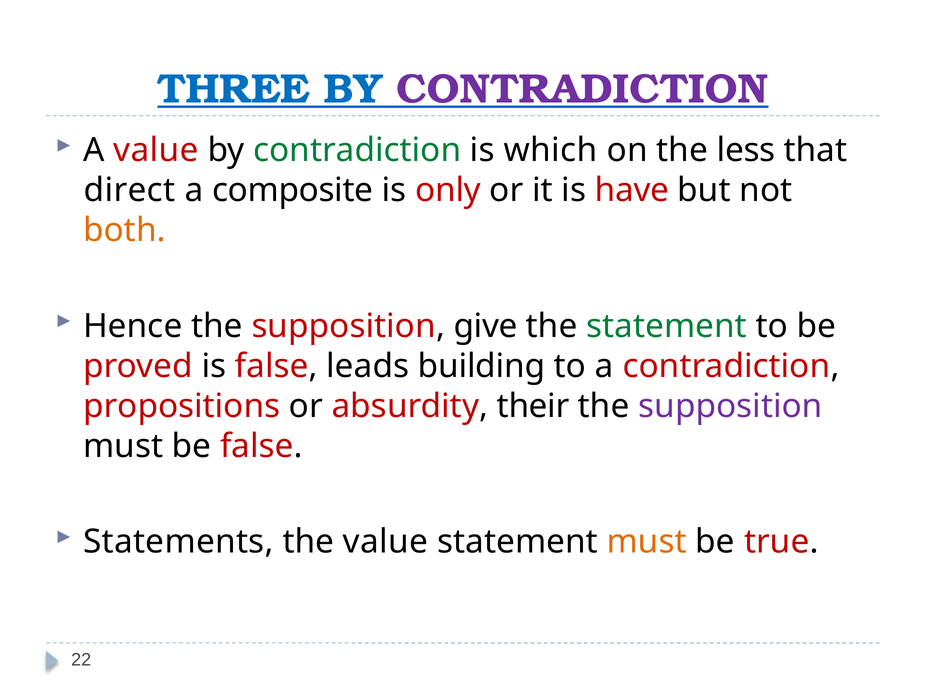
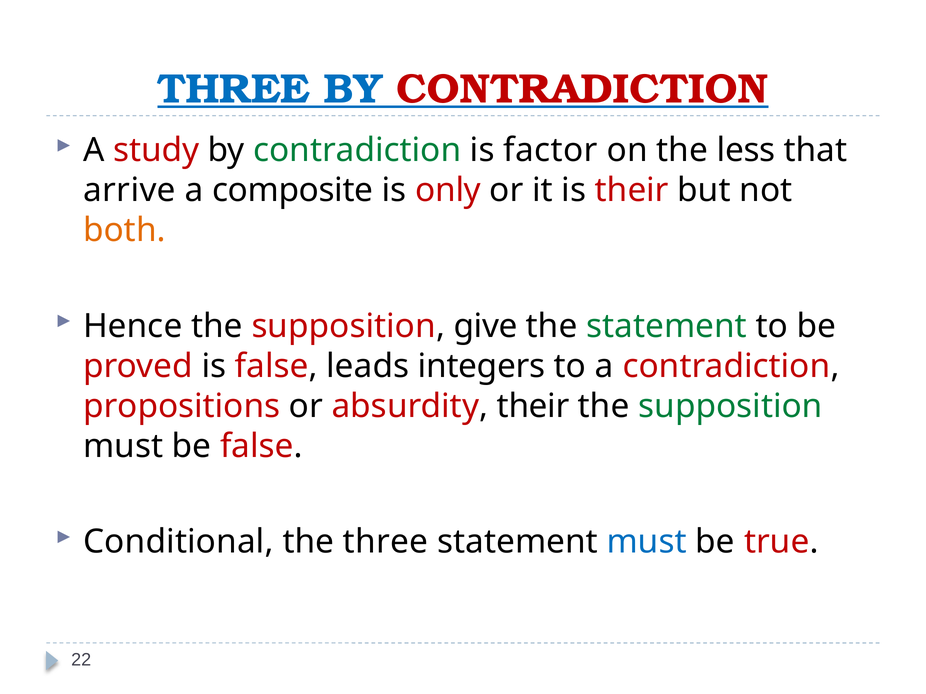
CONTRADICTION colour: purple -> red (582, 89)
A value: value -> study (156, 150)
which: which -> factor (551, 150)
direct: direct -> arrive (129, 191)
is have: have -> their (632, 191)
building: building -> integers (482, 366)
supposition colour: purple -> green (730, 407)
Statements: Statements -> Conditional (178, 542)
the value: value -> three (386, 542)
must colour: orange -> blue (647, 542)
